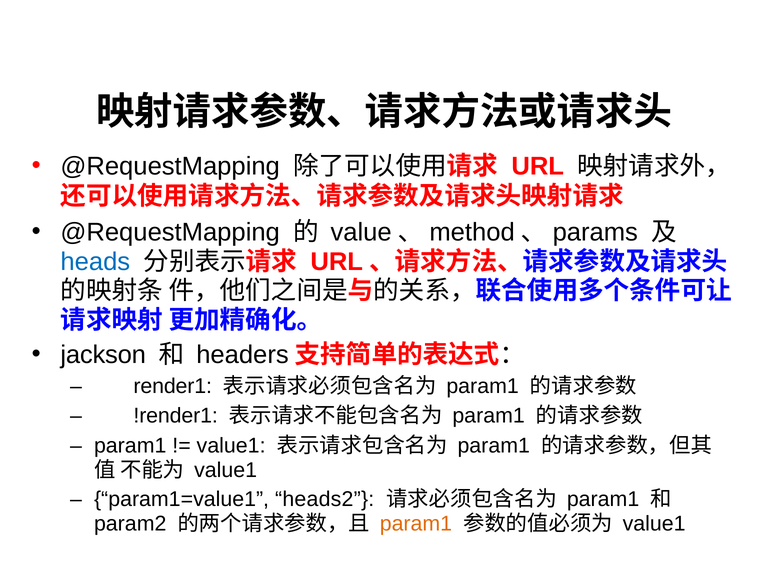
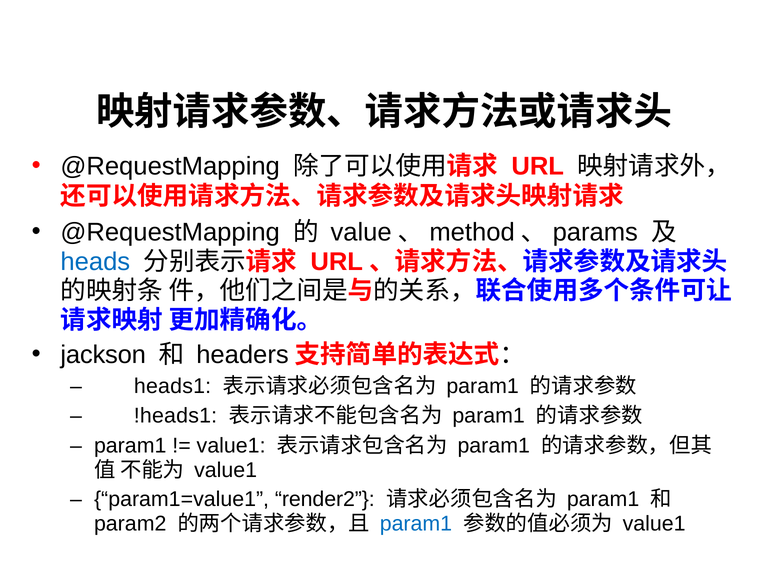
render1: render1 -> heads1 (173, 386)
!render1: !render1 -> !heads1 (175, 416)
heads2: heads2 -> render2 (325, 499)
param1 colour: orange -> blue (416, 524)
